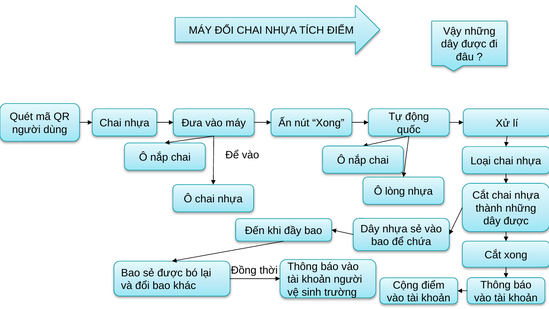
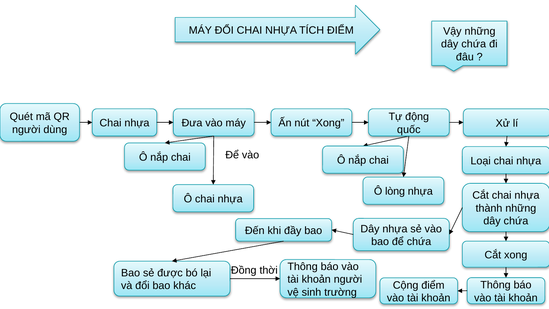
được: được -> chứa (474, 44)
được: được -> chứa (516, 221)
